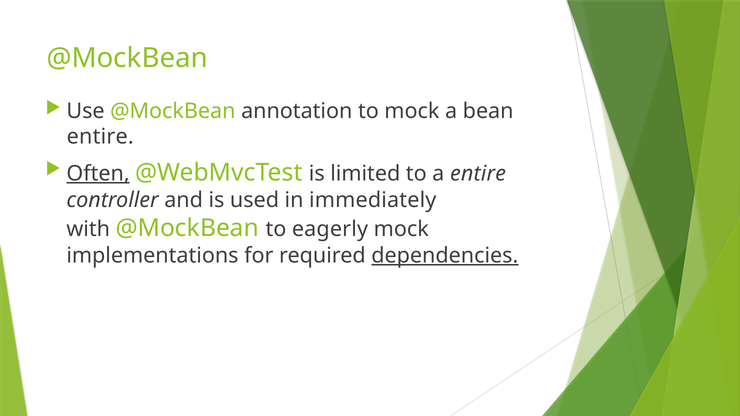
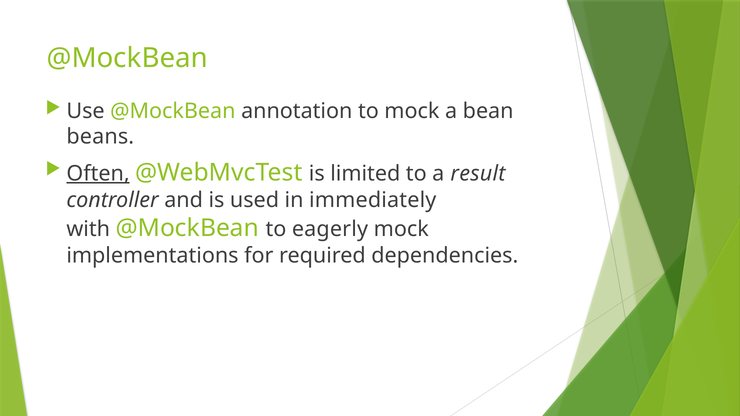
entire: entire -> beans (100, 137)
a entire: entire -> result (478, 174)
dependencies underline: present -> none (445, 256)
